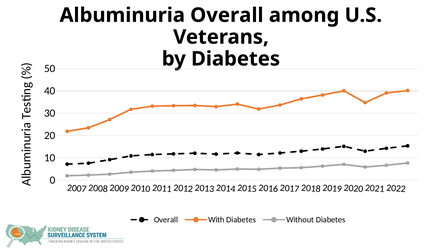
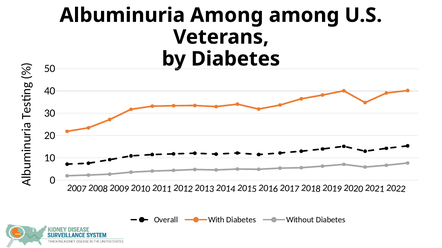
Albuminuria Overall: Overall -> Among (227, 15)
